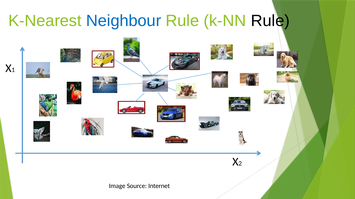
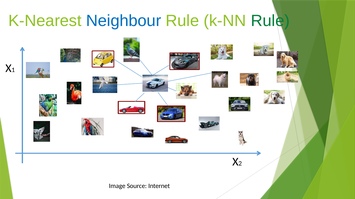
Rule colour: black -> green (270, 21)
